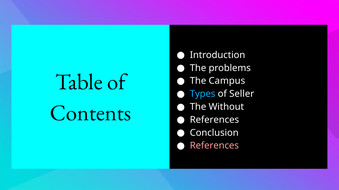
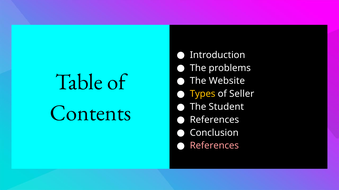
Campus: Campus -> Website (227, 81)
Types colour: light blue -> yellow (203, 94)
Without: Without -> Student (226, 107)
